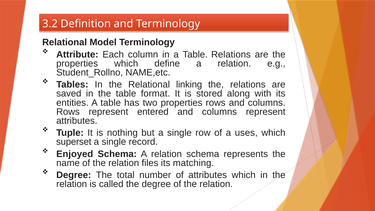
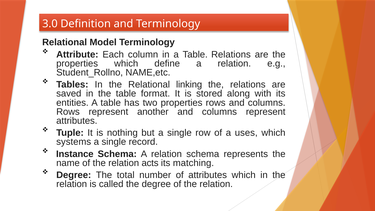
3.2: 3.2 -> 3.0 (50, 24)
entered: entered -> another (153, 112)
superset: superset -> systems (74, 142)
Enjoyed: Enjoyed -> Instance (75, 154)
files: files -> acts (150, 163)
